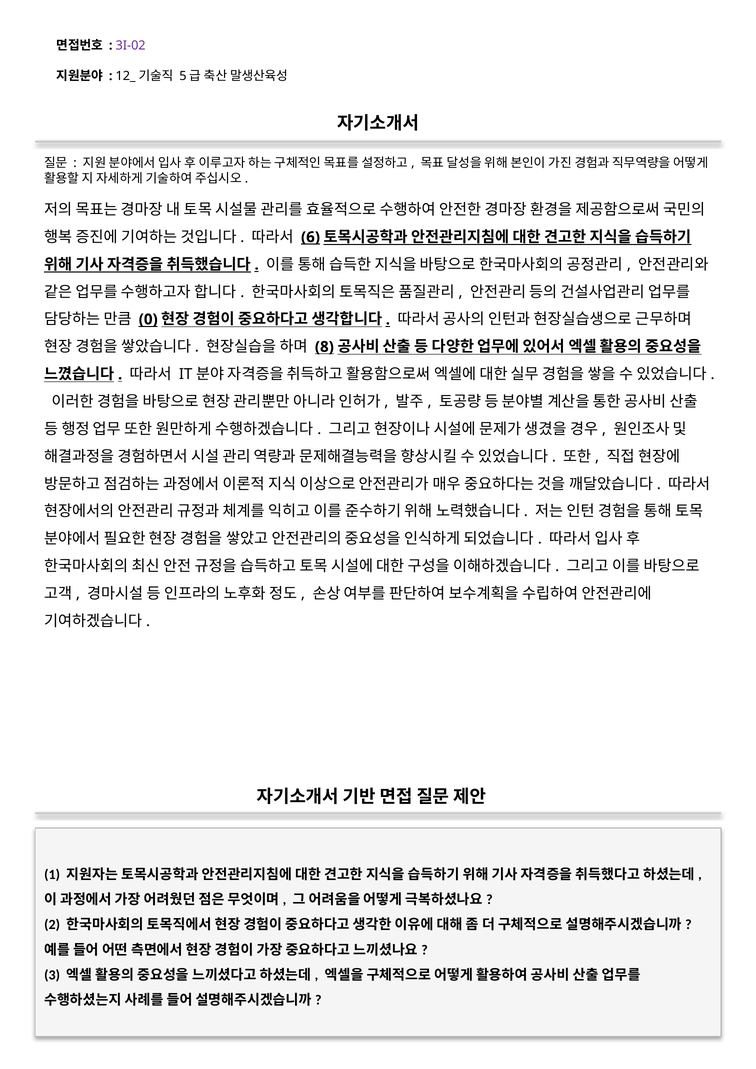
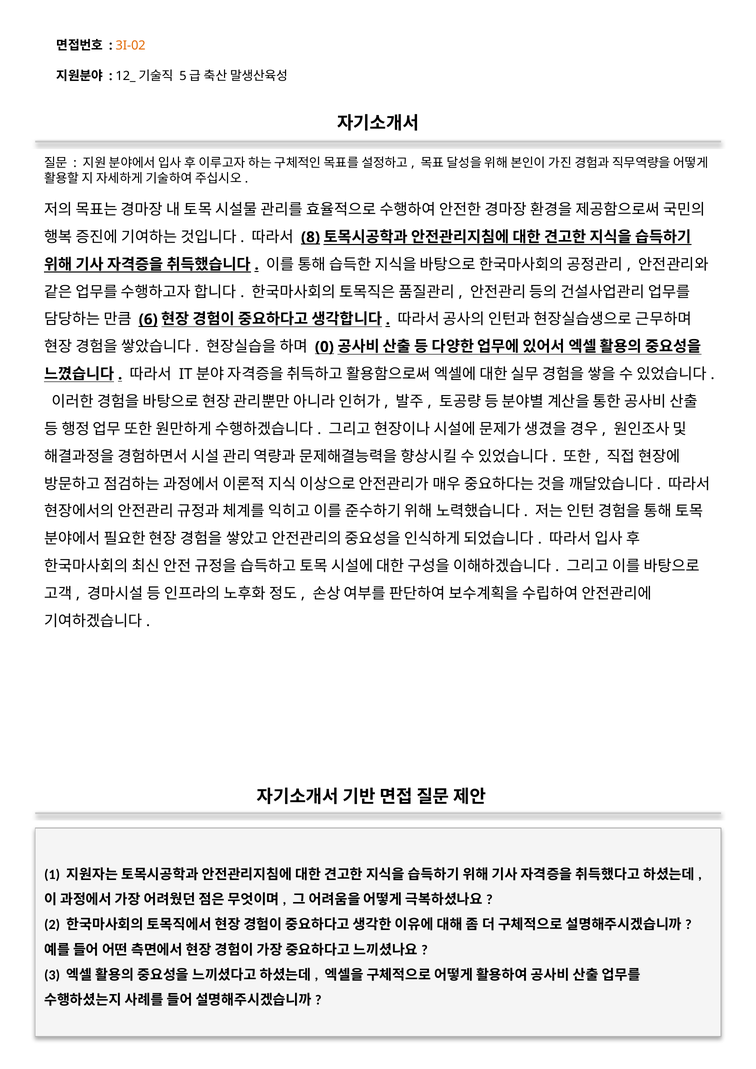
3I-02 colour: purple -> orange (131, 45)
6: 6 -> 8 (311, 237)
0: 0 -> 6 (148, 320)
8: 8 -> 0 (324, 347)
